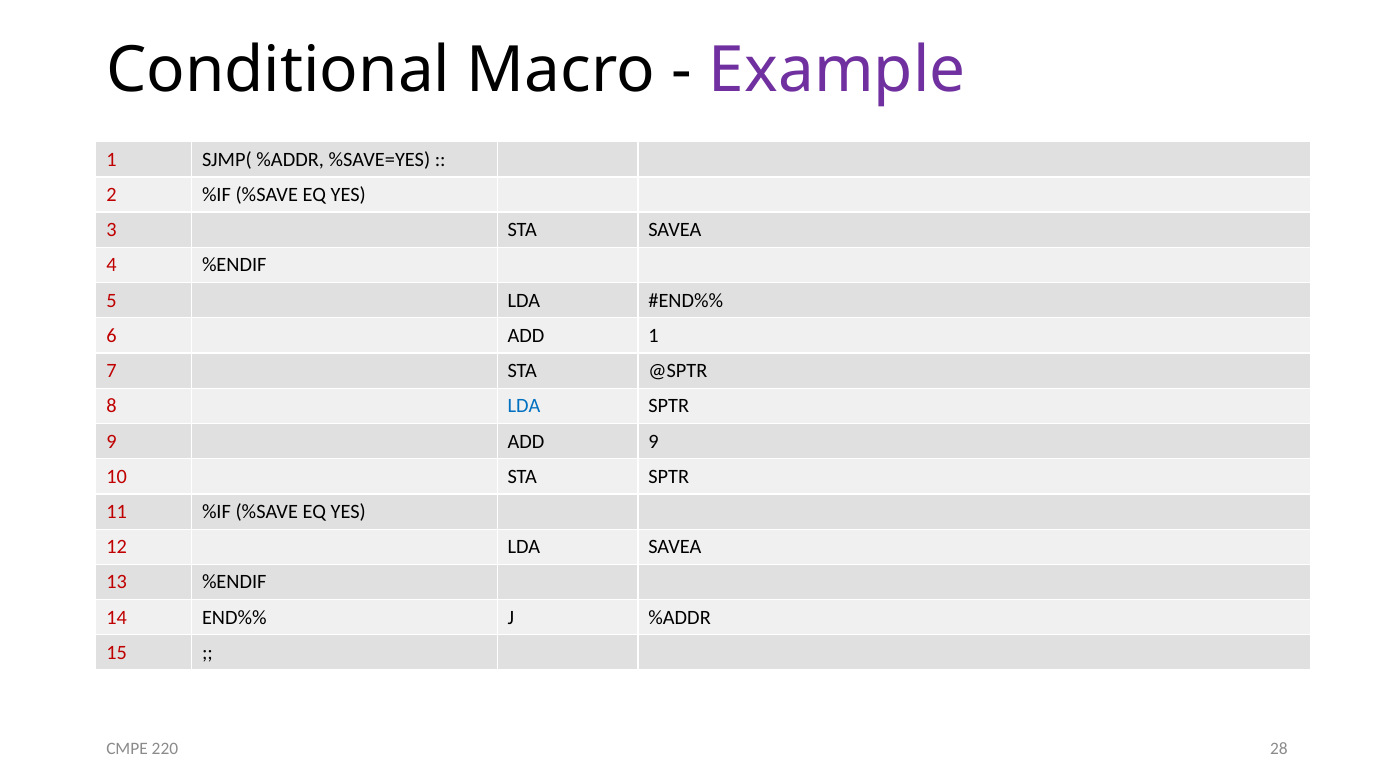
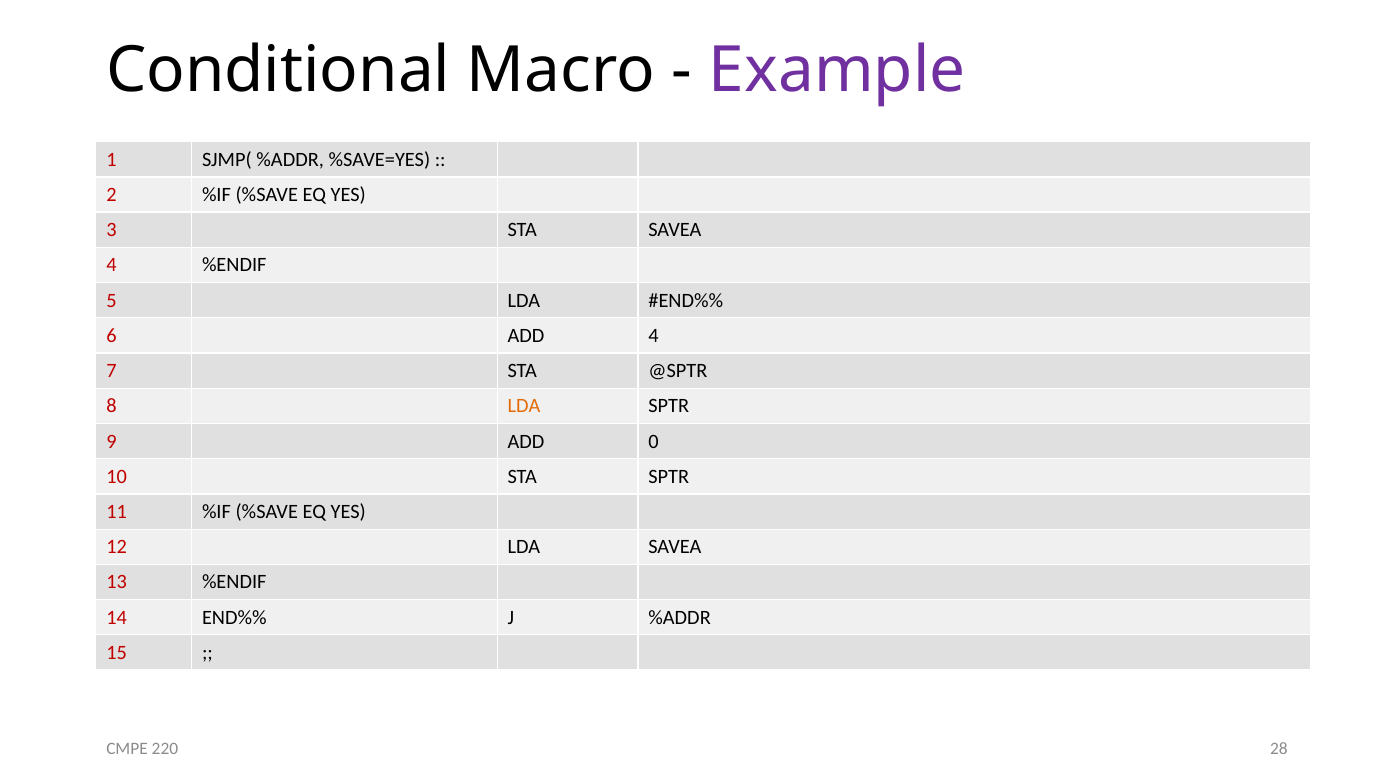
ADD 1: 1 -> 4 (654, 336)
LDA colour: blue -> orange (524, 406)
ADD 9: 9 -> 0 (654, 441)
